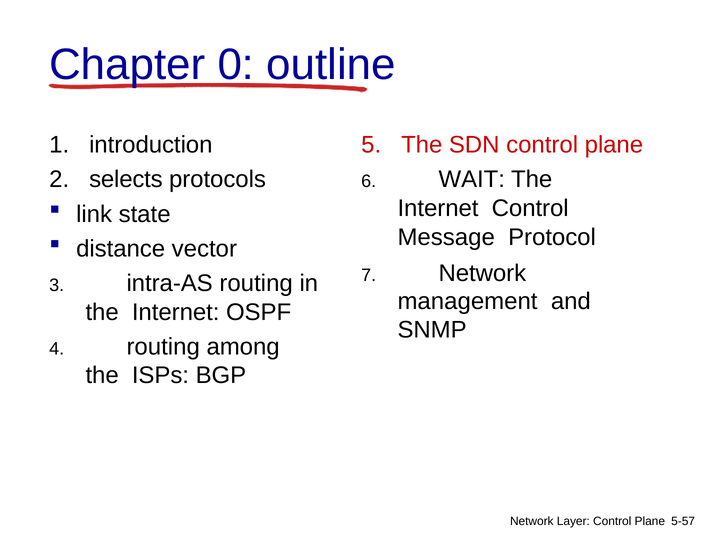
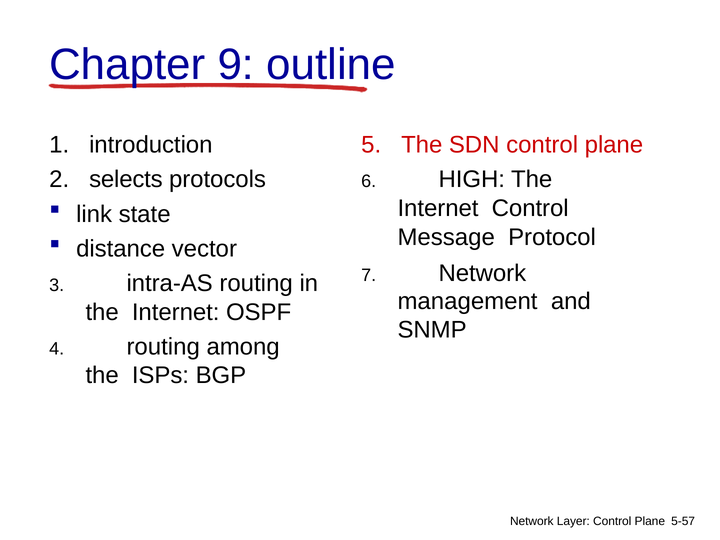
0: 0 -> 9 (236, 65)
WAIT: WAIT -> HIGH (472, 180)
